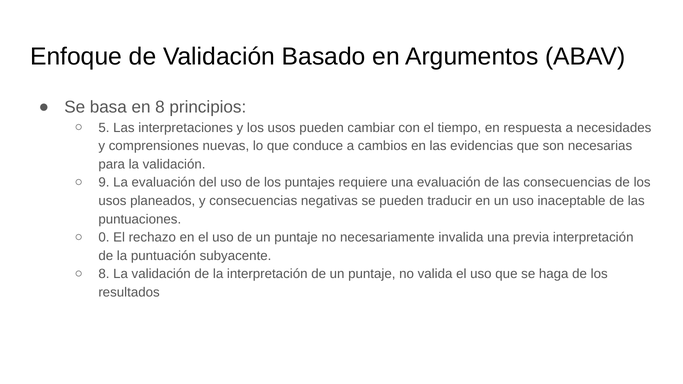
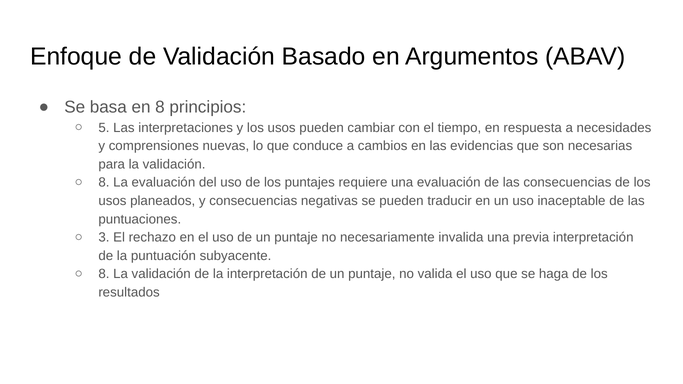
9: 9 -> 8 (104, 183)
0: 0 -> 3 (104, 238)
